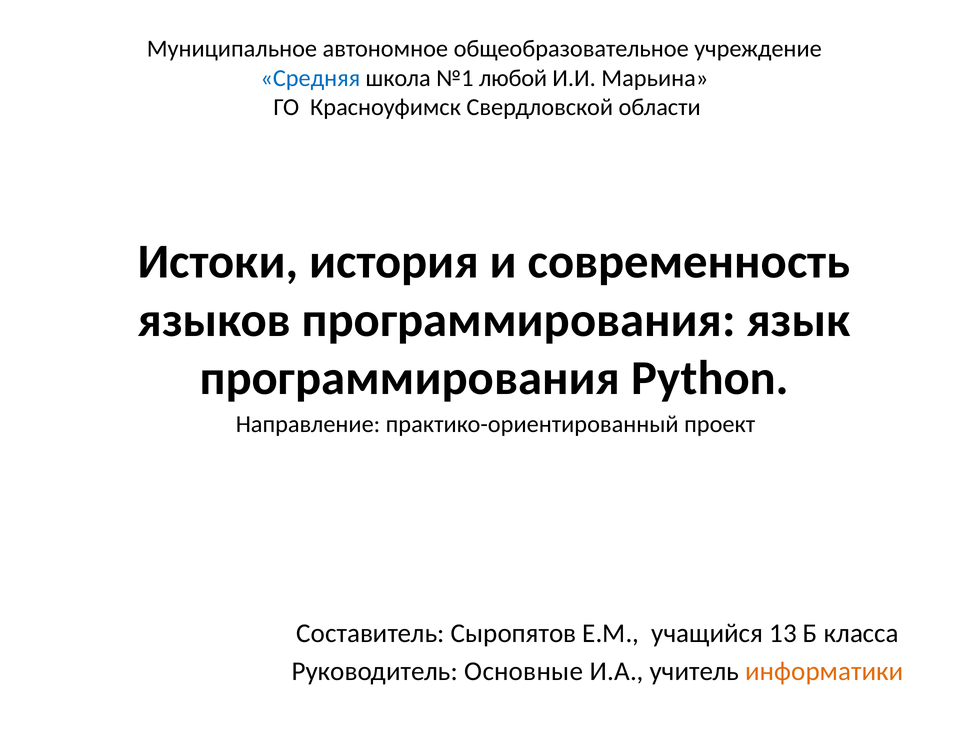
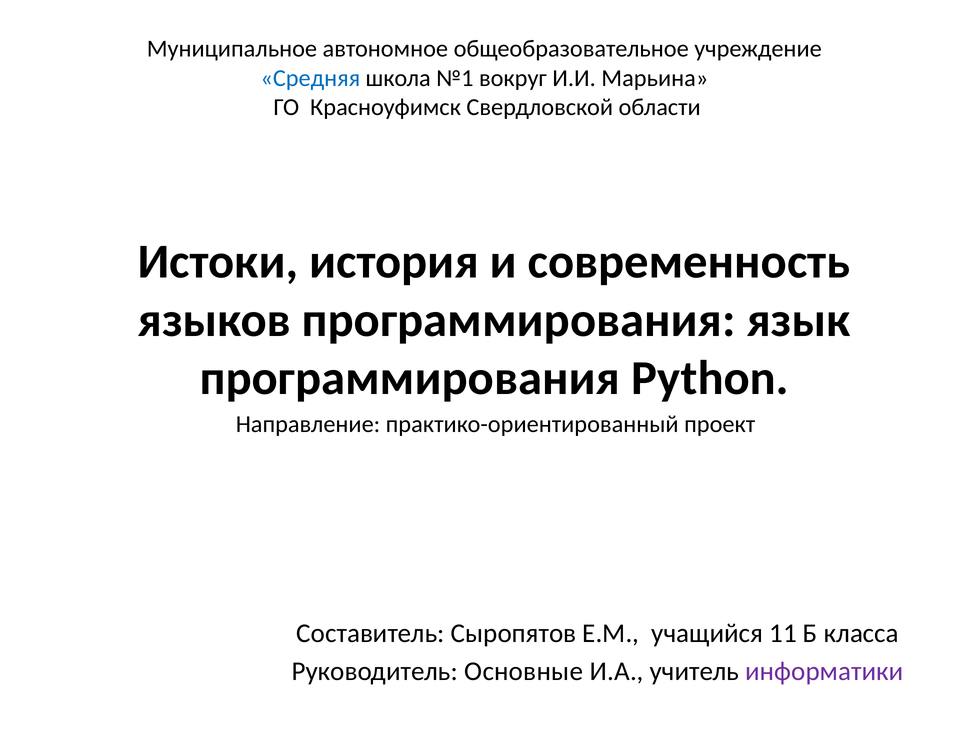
любой: любой -> вокруг (513, 78)
13: 13 -> 11 (783, 634)
информатики colour: orange -> purple (824, 672)
